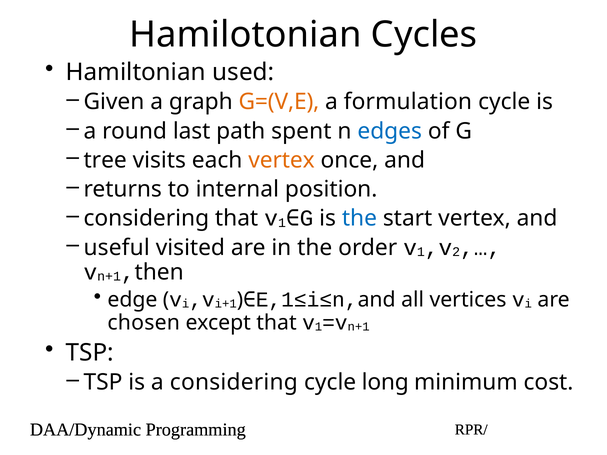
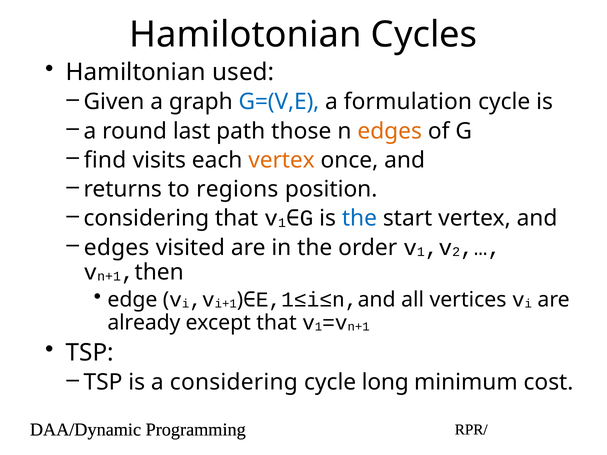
G=(V,E colour: orange -> blue (279, 102)
spent: spent -> those (301, 131)
edges colour: blue -> orange (390, 131)
tree: tree -> find (105, 160)
internal: internal -> regions (237, 189)
useful: useful -> edges (117, 248)
chosen: chosen -> already (144, 323)
